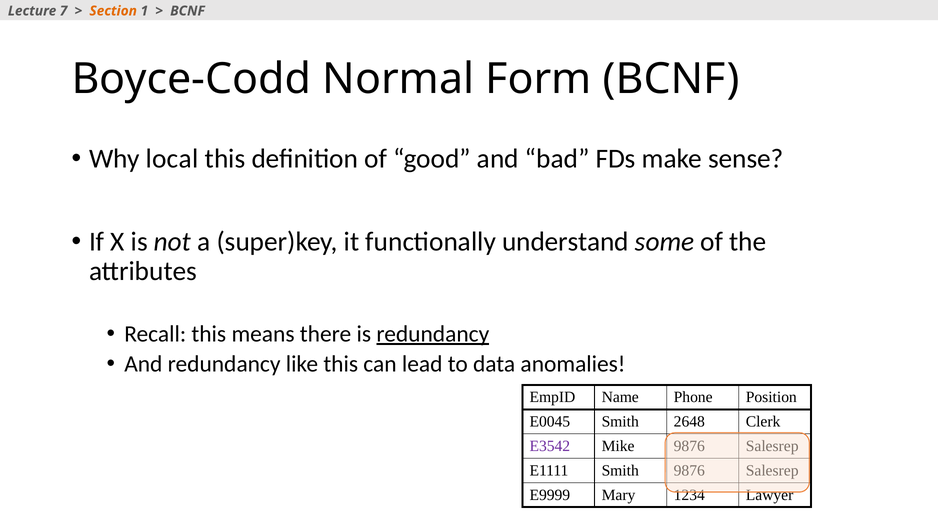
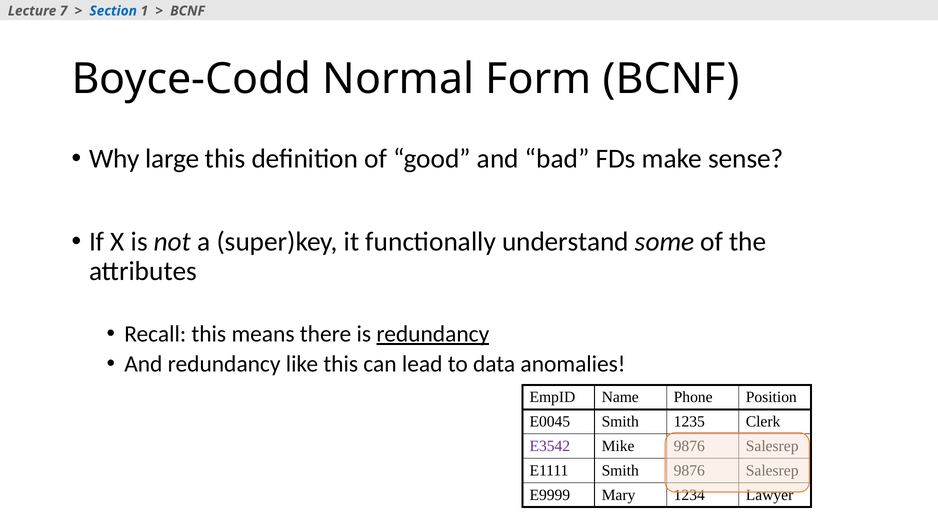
Section colour: orange -> blue (113, 11)
local: local -> large (172, 159)
2648: 2648 -> 1235 (689, 421)
